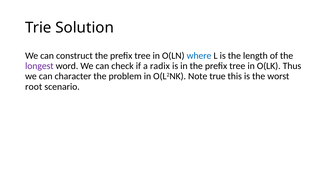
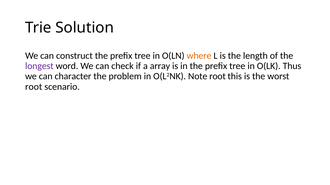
where colour: blue -> orange (199, 56)
radix: radix -> array (160, 66)
Note true: true -> root (218, 77)
